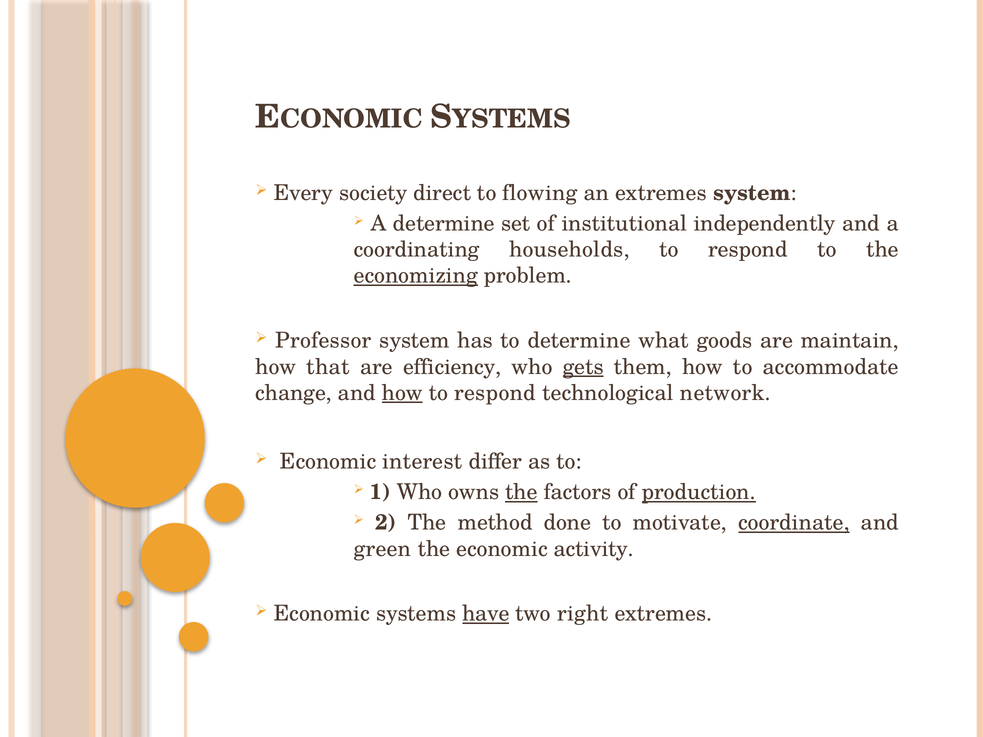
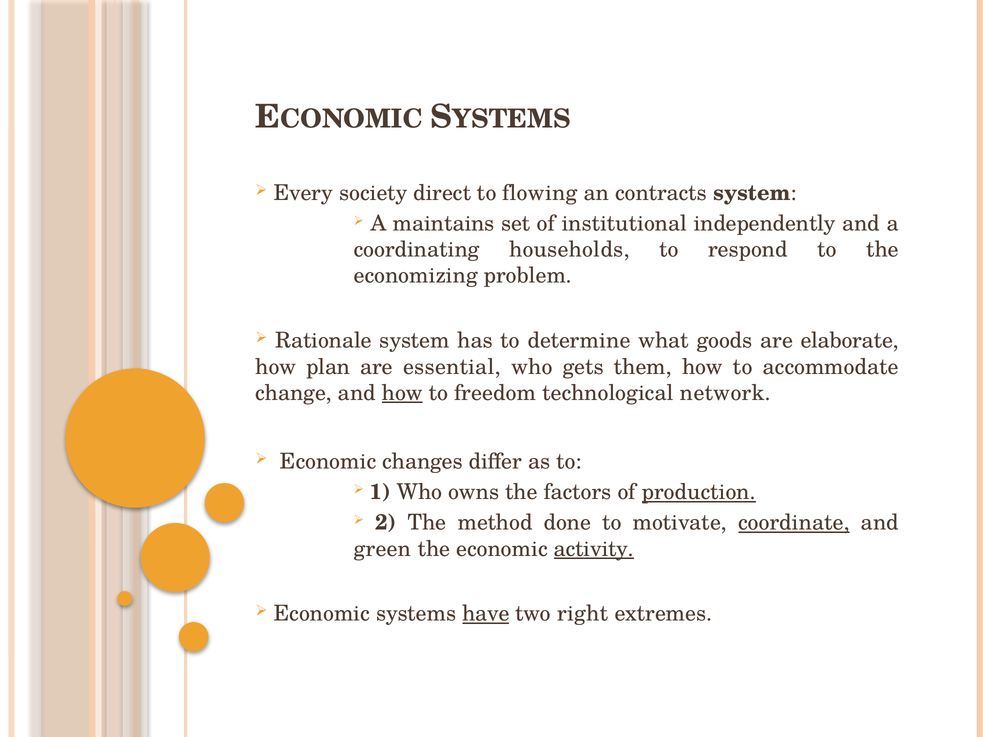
an extremes: extremes -> contracts (661, 193)
A determine: determine -> maintains (444, 224)
economizing underline: present -> none (416, 276)
Professor: Professor -> Rationale (324, 341)
maintain: maintain -> elaborate (850, 341)
that: that -> plan (328, 367)
efficiency: efficiency -> essential (452, 367)
gets underline: present -> none (583, 367)
respond: respond -> freedom (495, 393)
interest: interest -> changes (422, 462)
the underline: present -> none (521, 492)
activity underline: none -> present (594, 549)
